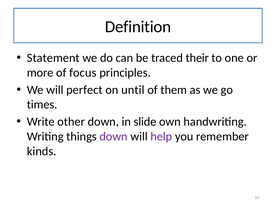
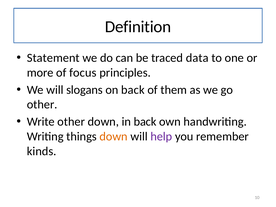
their: their -> data (197, 58)
perfect: perfect -> slogans (84, 90)
on until: until -> back (133, 90)
times: times -> other (42, 105)
in slide: slide -> back (145, 122)
down colour: purple -> orange (114, 136)
